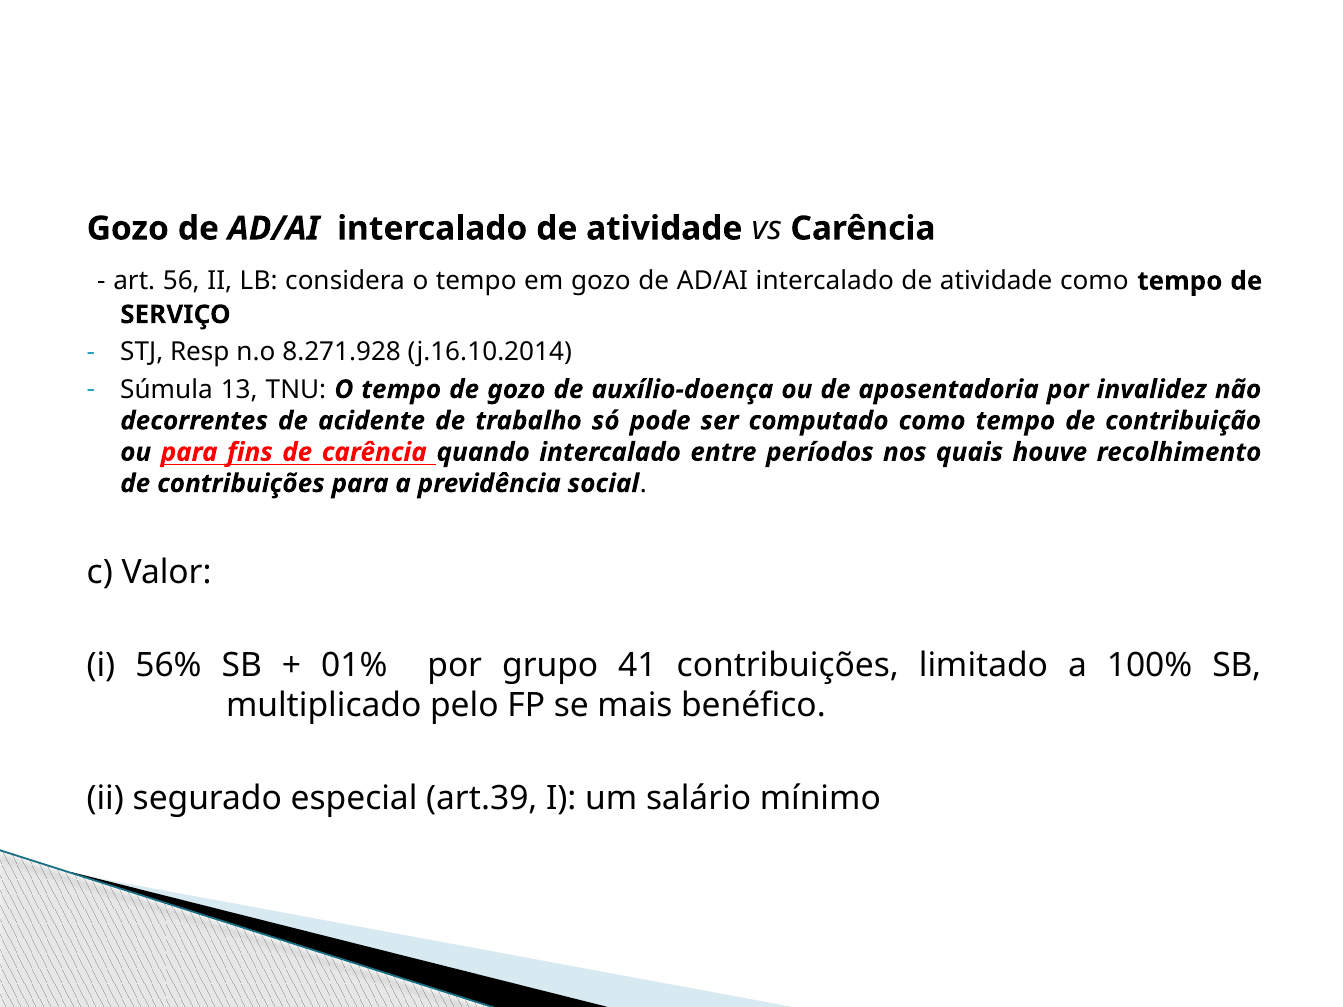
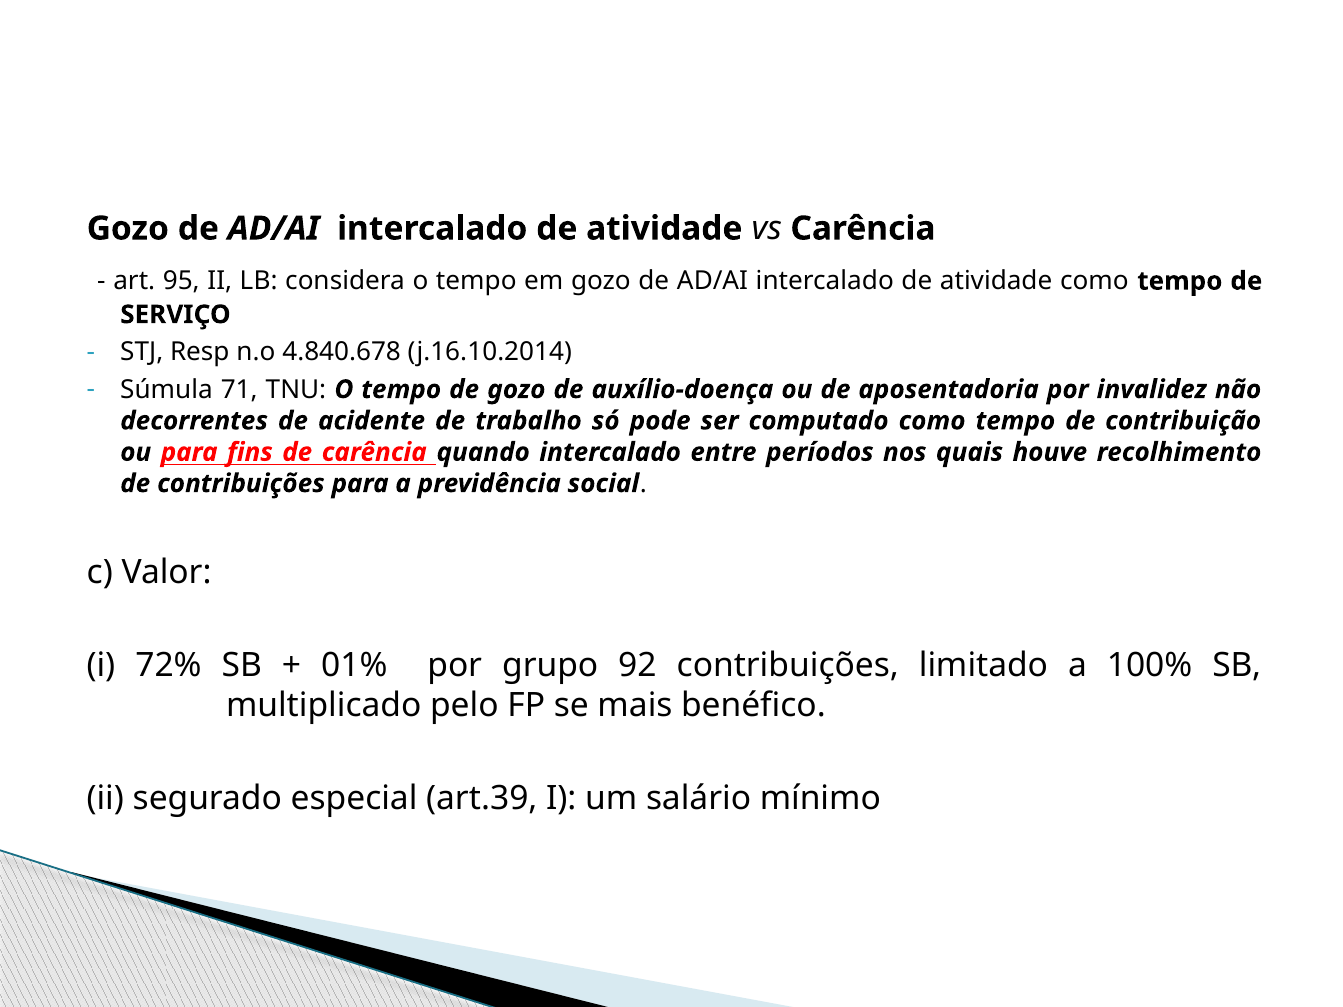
56: 56 -> 95 (181, 281)
8.271.928: 8.271.928 -> 4.840.678 (342, 352)
13: 13 -> 71 (239, 390)
56%: 56% -> 72% (168, 665)
41: 41 -> 92 (637, 665)
